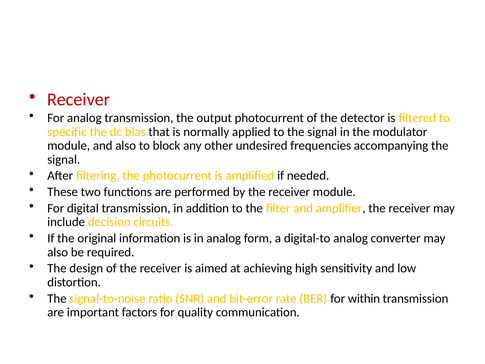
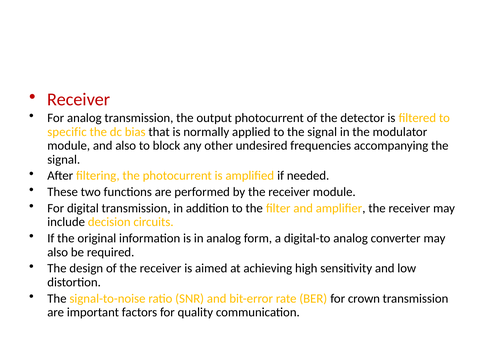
within: within -> crown (364, 298)
